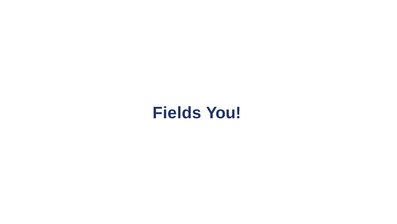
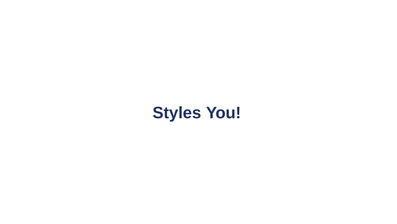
Fields: Fields -> Styles (177, 113)
